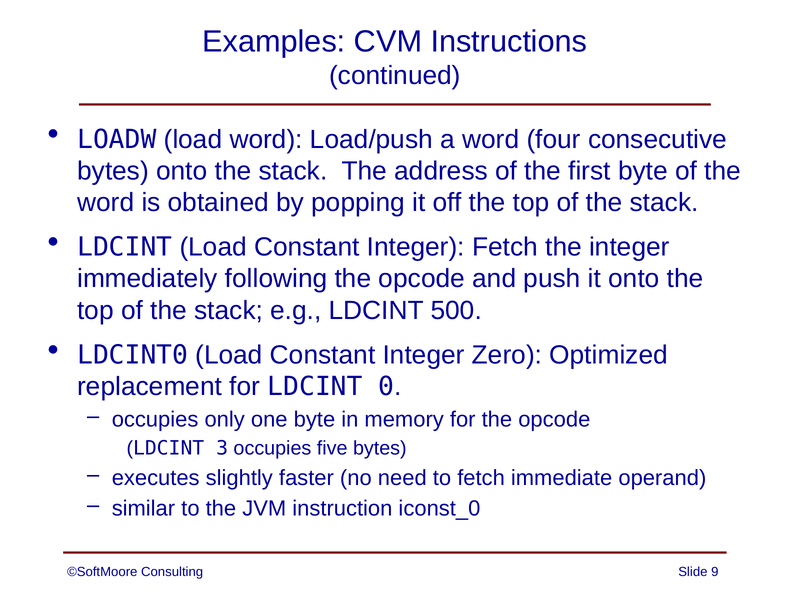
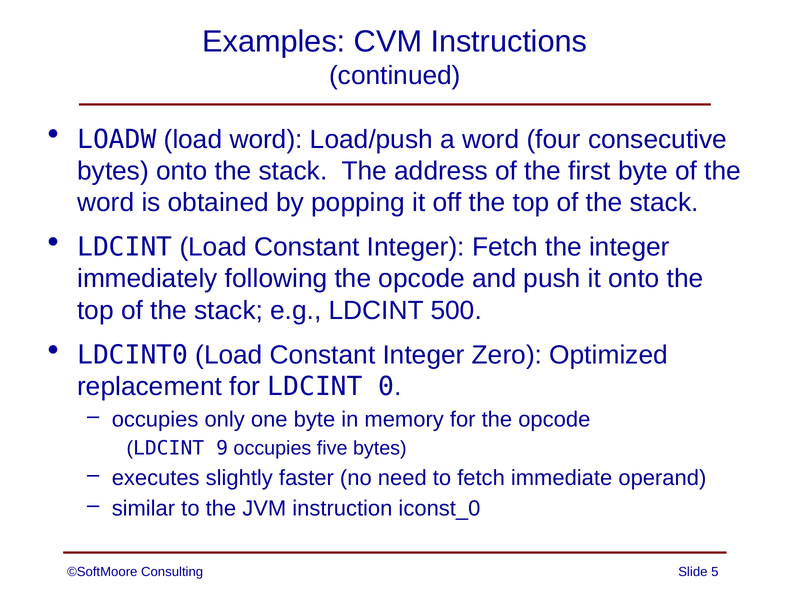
3: 3 -> 9 (222, 449)
9: 9 -> 5 (715, 572)
